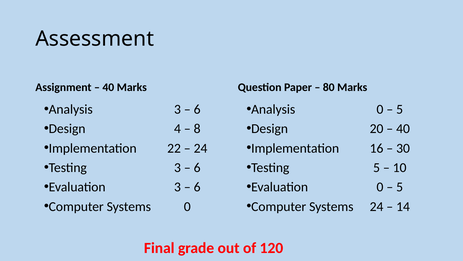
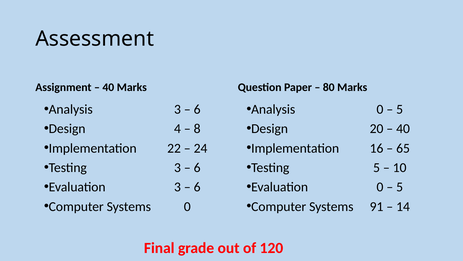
30: 30 -> 65 (403, 148)
Systems 24: 24 -> 91 (377, 206)
